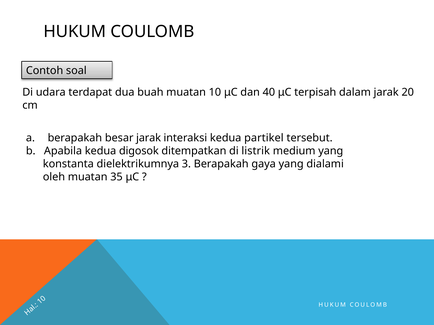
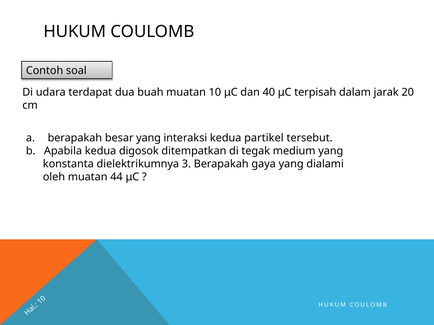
besar jarak: jarak -> yang (149, 138)
listrik: listrik -> tegak (256, 151)
35: 35 -> 44 (116, 177)
